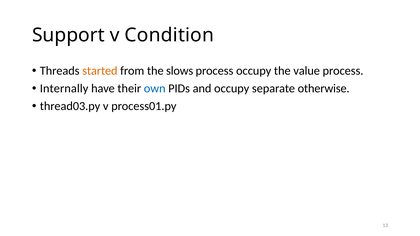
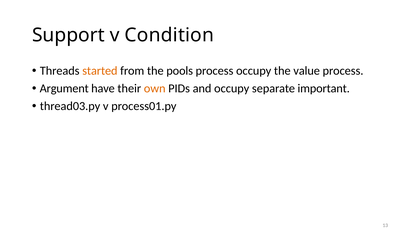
slows: slows -> pools (180, 71)
Internally: Internally -> Argument (64, 89)
own colour: blue -> orange (155, 89)
otherwise: otherwise -> important (324, 89)
